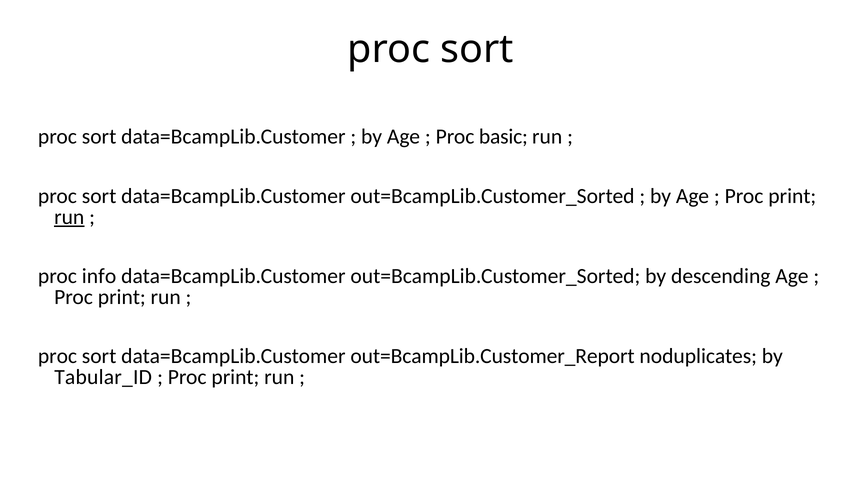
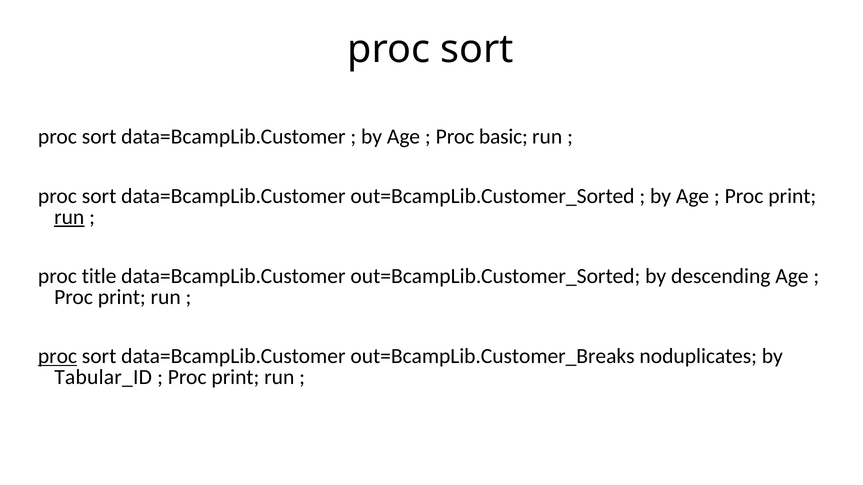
info: info -> title (99, 276)
proc underline: none -> present (58, 357)
out=BcampLib.Customer_Report: out=BcampLib.Customer_Report -> out=BcampLib.Customer_Breaks (493, 357)
